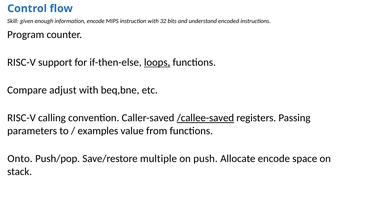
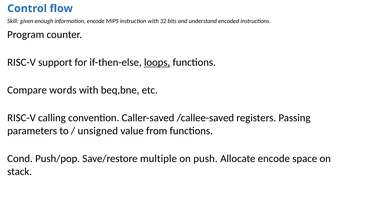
adjust: adjust -> words (63, 90)
/callee-saved underline: present -> none (205, 118)
examples: examples -> unsigned (98, 131)
Onto: Onto -> Cond (20, 159)
